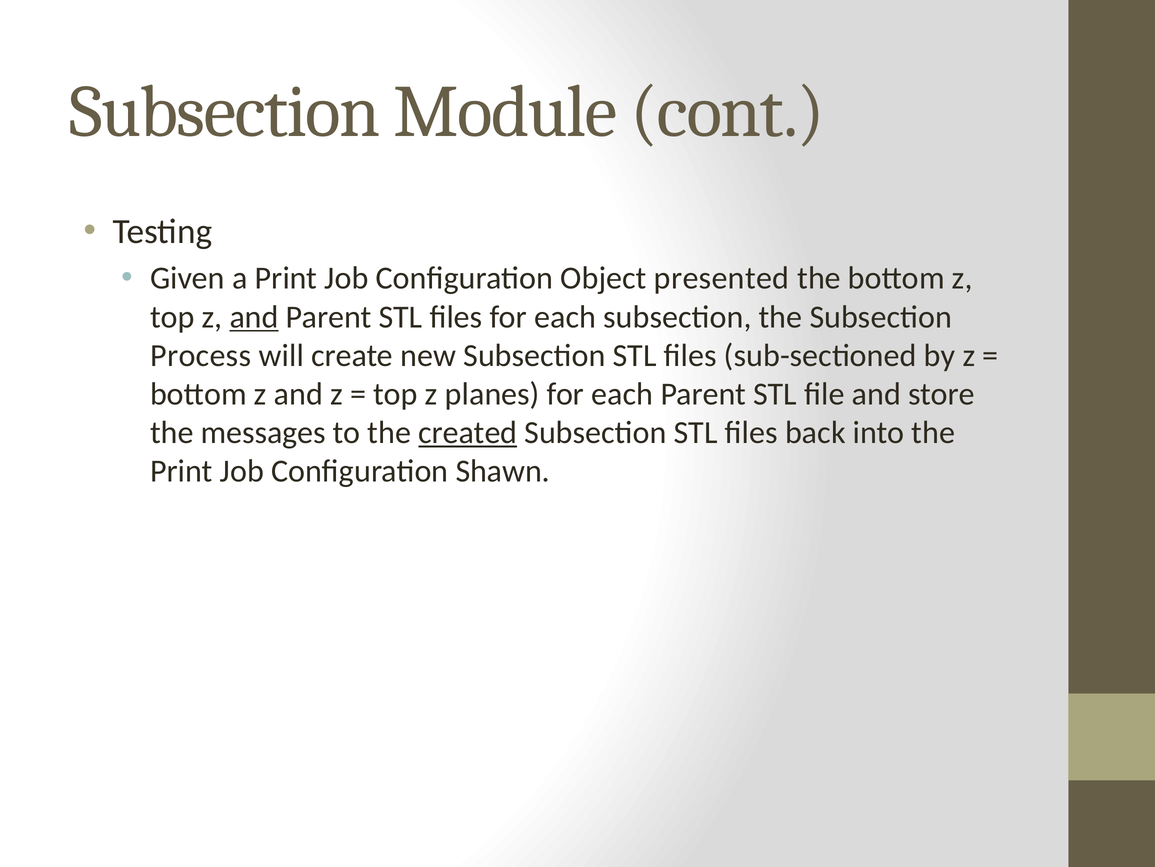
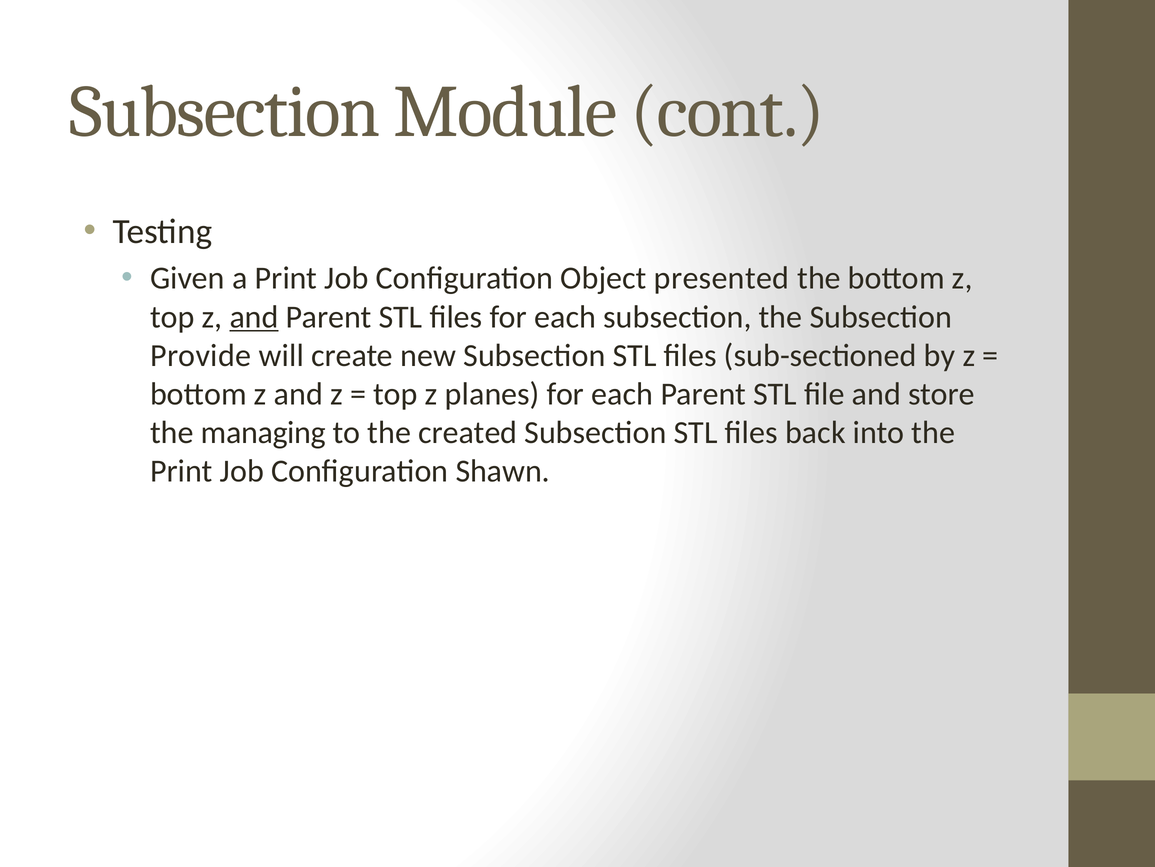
Process: Process -> Provide (201, 355)
messages: messages -> managing (263, 432)
created underline: present -> none (468, 432)
